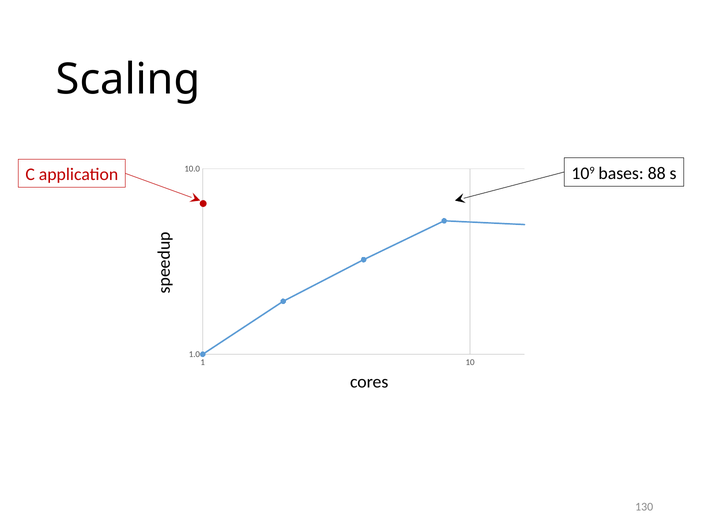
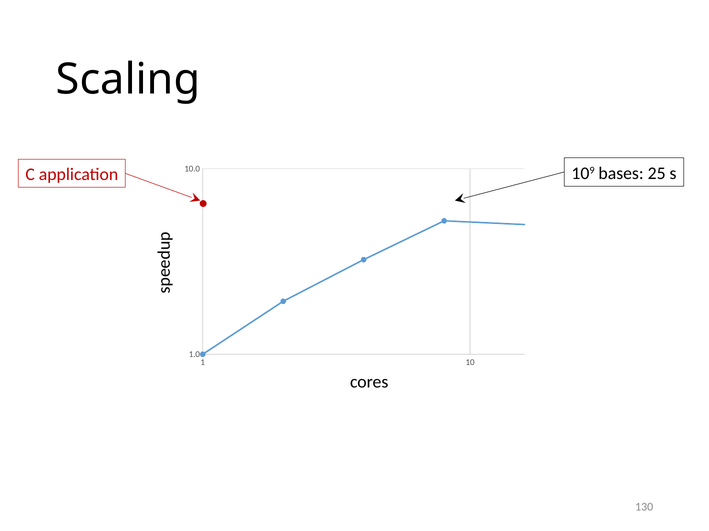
88: 88 -> 25 (657, 173)
